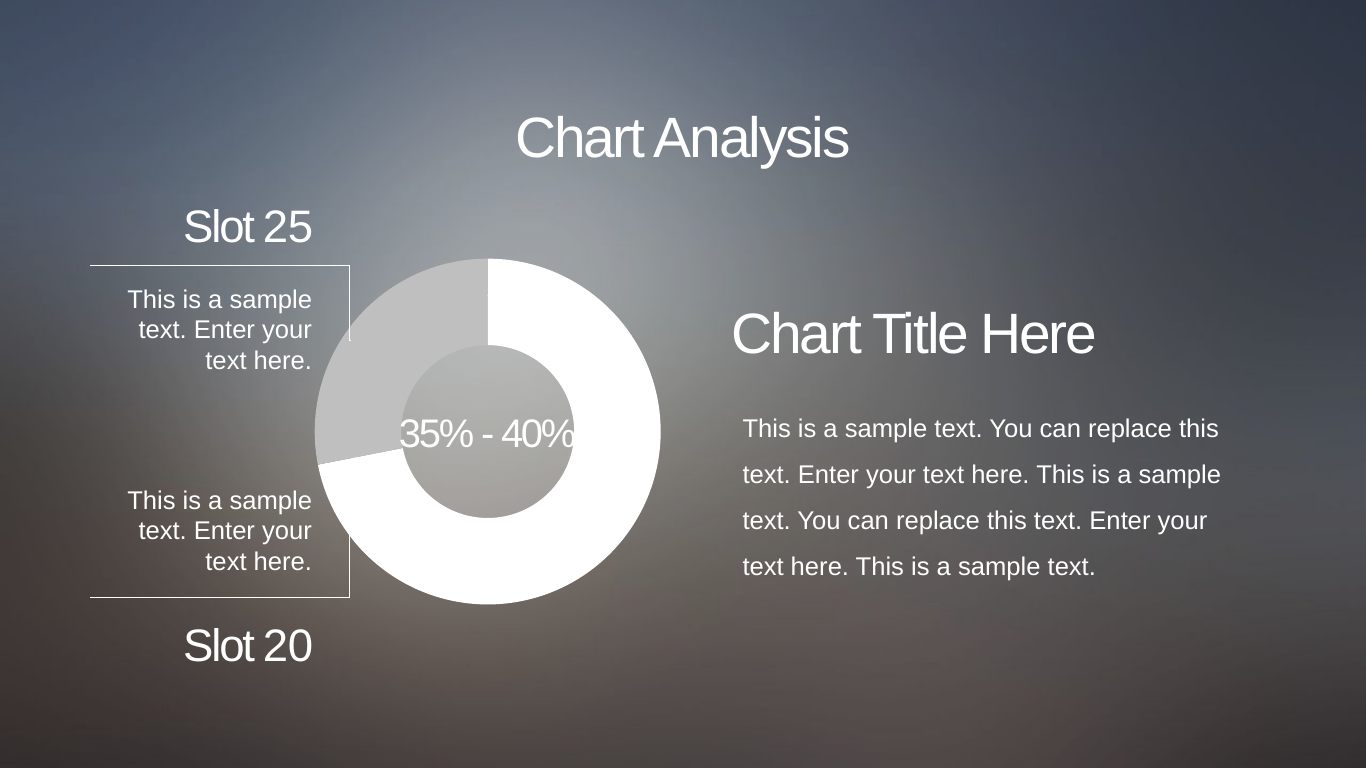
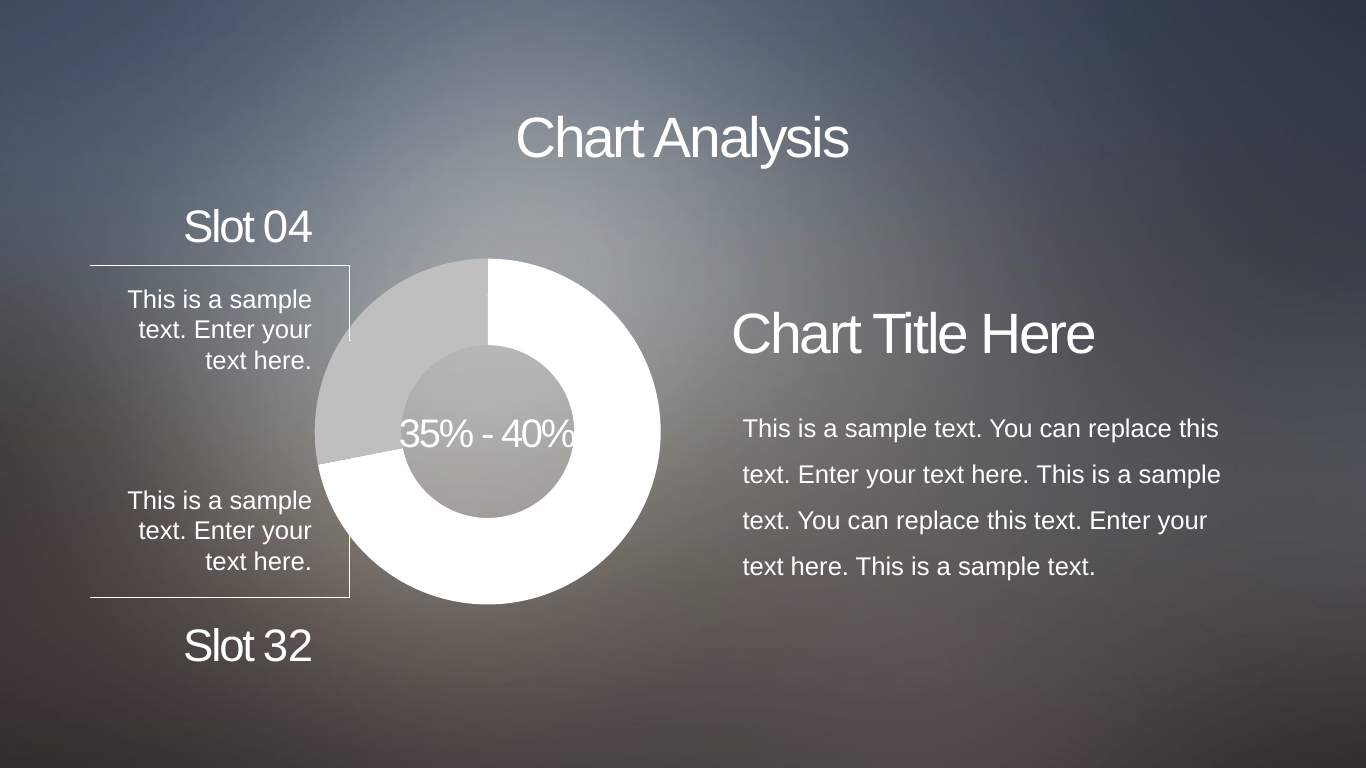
25: 25 -> 04 (288, 228)
20: 20 -> 32 (288, 647)
